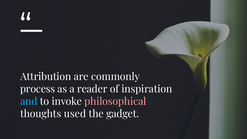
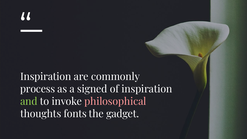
Attribution: Attribution -> Inspiration (46, 77)
reader: reader -> signed (92, 89)
and colour: light blue -> light green (29, 101)
used: used -> fonts (75, 114)
